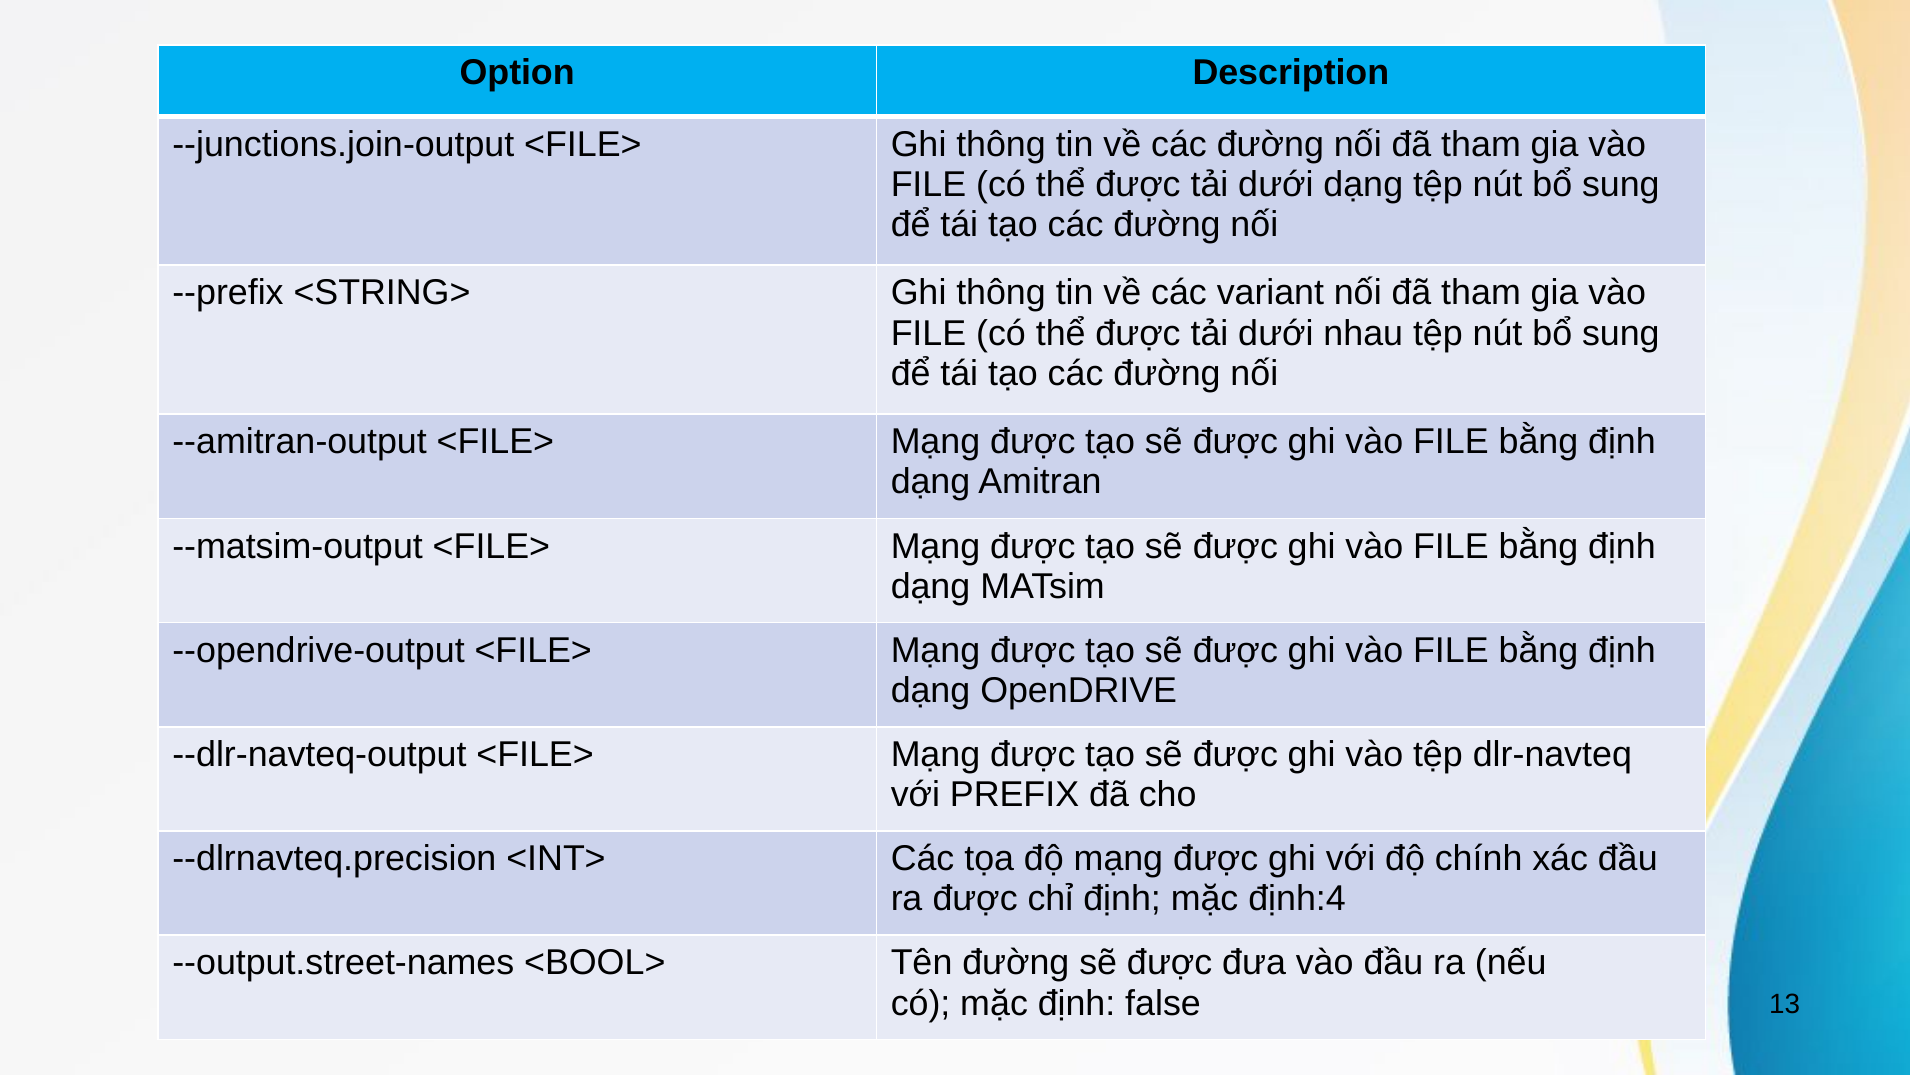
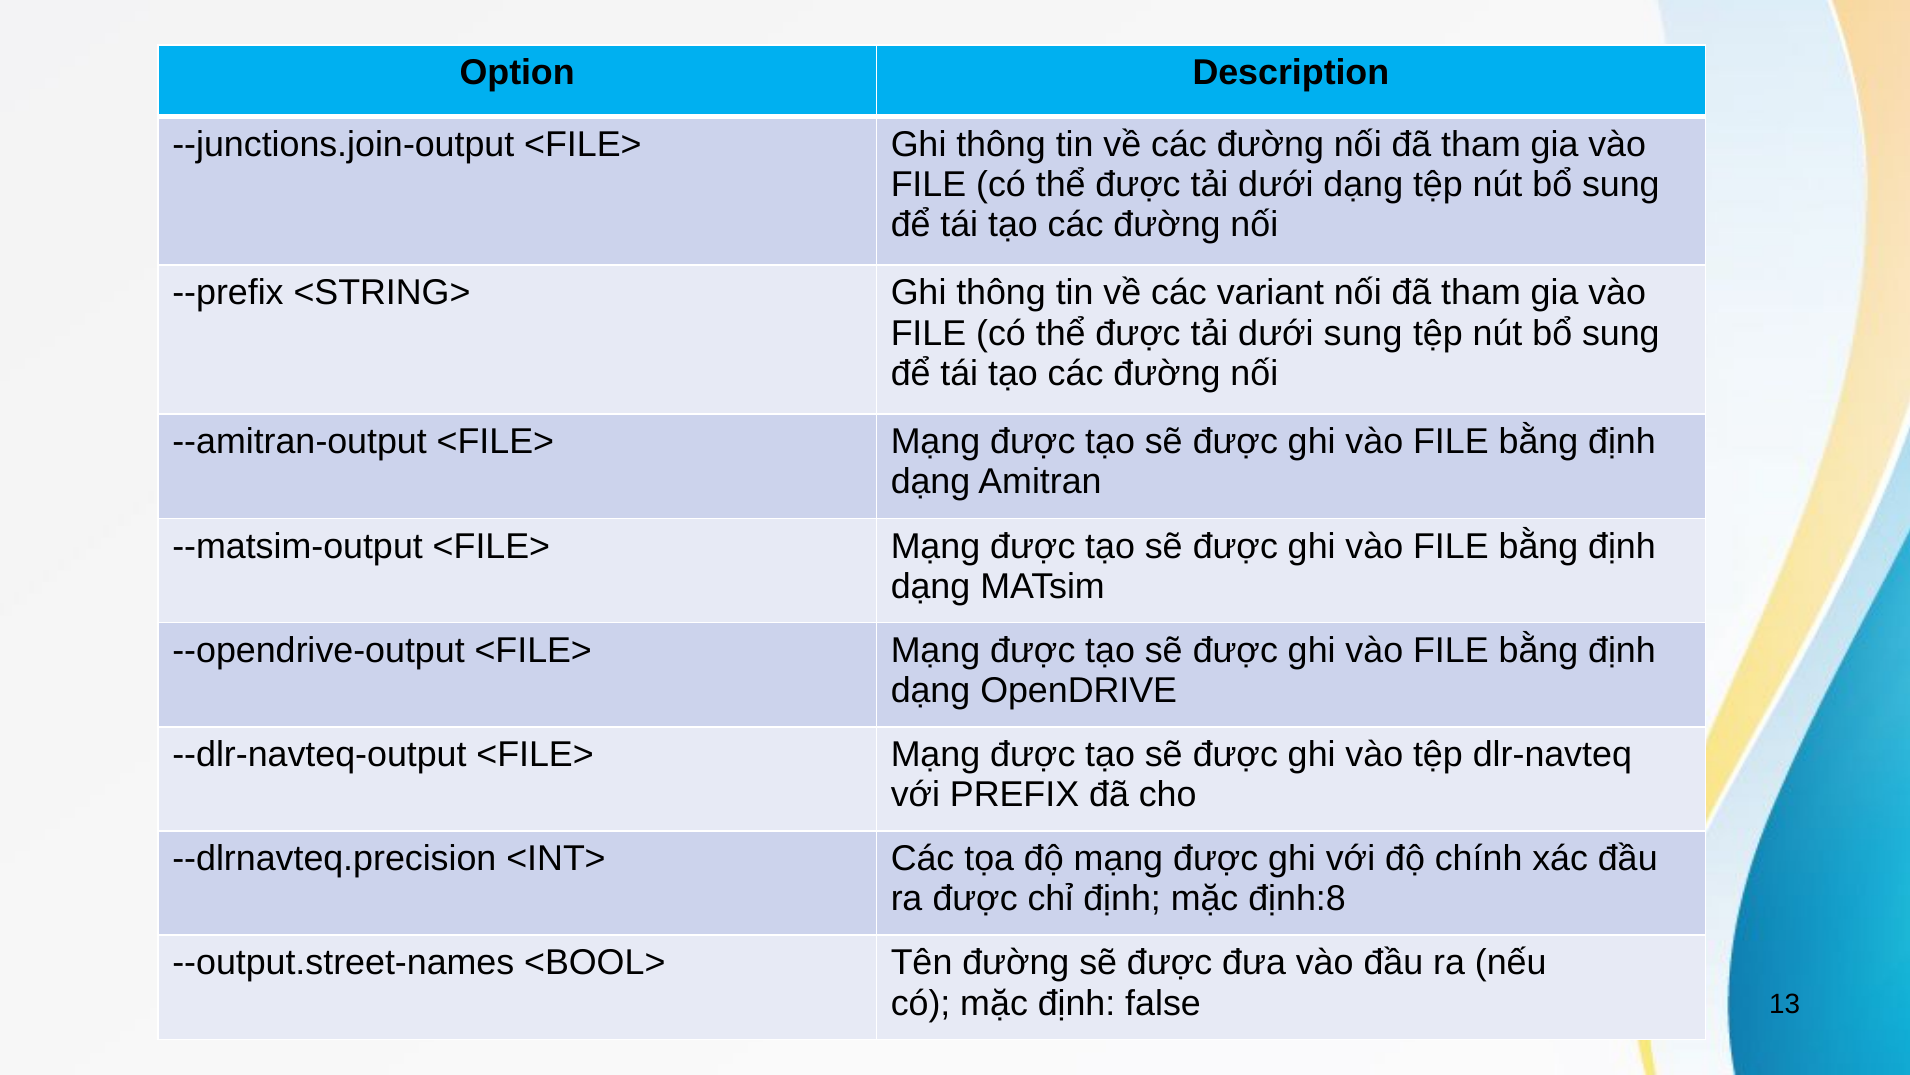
dưới nhau: nhau -> sung (1363, 333)
định:4: định:4 -> định:8 (1297, 898)
